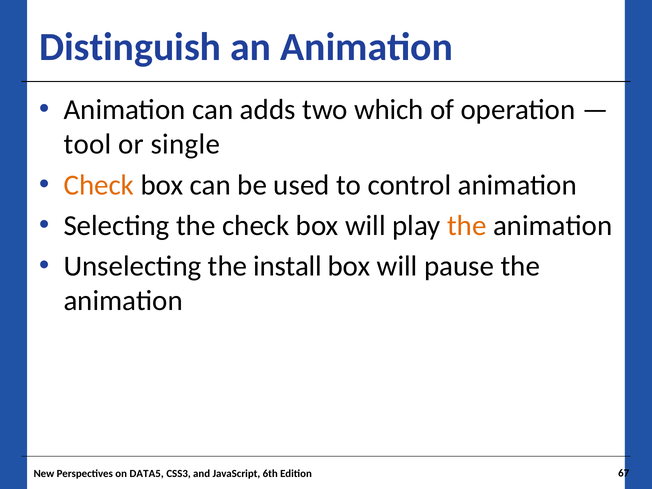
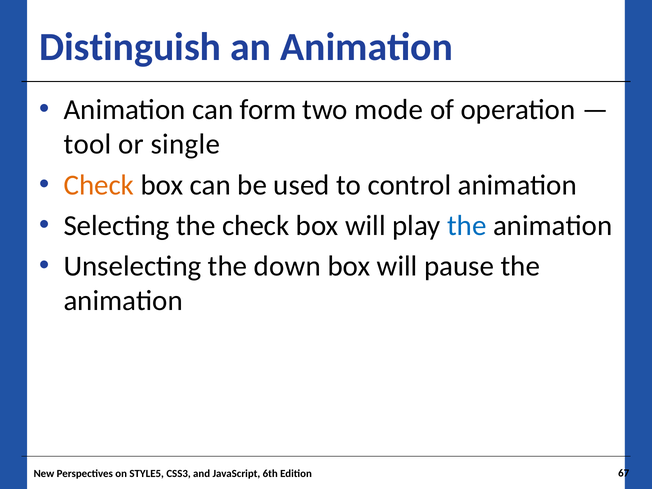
adds: adds -> form (268, 110)
which: which -> mode (389, 110)
the colour: orange -> blue (467, 226)
install: install -> down (287, 266)
DATA5: DATA5 -> STYLE5 (147, 473)
